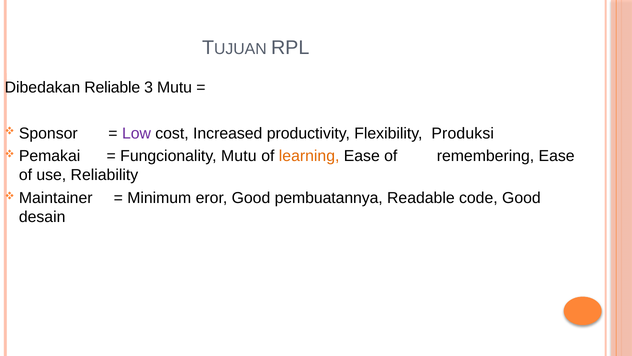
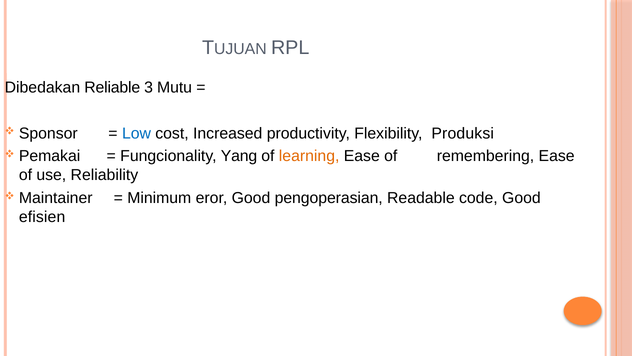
Low colour: purple -> blue (136, 133)
Fungcionality Mutu: Mutu -> Yang (239, 156)
pembuatannya: pembuatannya -> pengoperasian (329, 198)
desain: desain -> efisien (42, 217)
